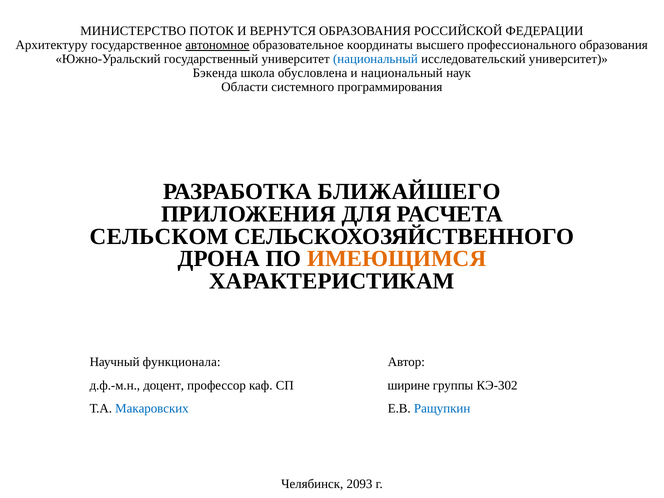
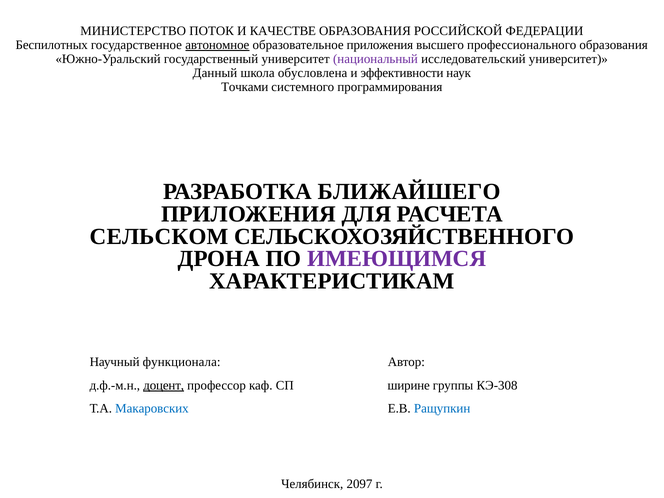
ВЕРНУТСЯ: ВЕРНУТСЯ -> КАЧЕСТВЕ (283, 31)
Архитектуру: Архитектуру -> Беспилотных (52, 45)
образовательное координаты: координаты -> приложения (380, 45)
национальный colour: blue -> purple (375, 59)
Бэкенда: Бэкенда -> Данный (215, 73)
и национальный: национальный -> эффективности (402, 73)
Области: Области -> Точками (245, 87)
ИМЕЮЩИМСЯ colour: orange -> purple (397, 259)
доцент underline: none -> present (164, 385)
КЭ-302: КЭ-302 -> КЭ-308 (497, 385)
2093: 2093 -> 2097 (359, 484)
